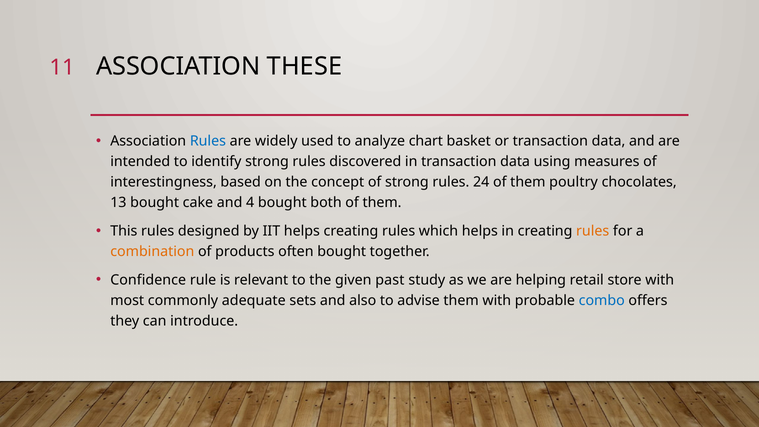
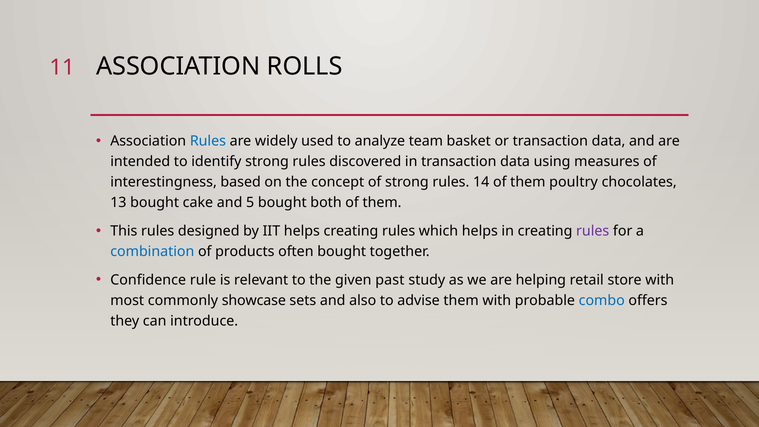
THESE: THESE -> ROLLS (305, 66)
chart: chart -> team (426, 141)
24: 24 -> 14 (481, 182)
4: 4 -> 5 (250, 203)
rules colour: orange -> purple (593, 231)
combination colour: orange -> blue (152, 252)
adequate: adequate -> showcase (254, 300)
